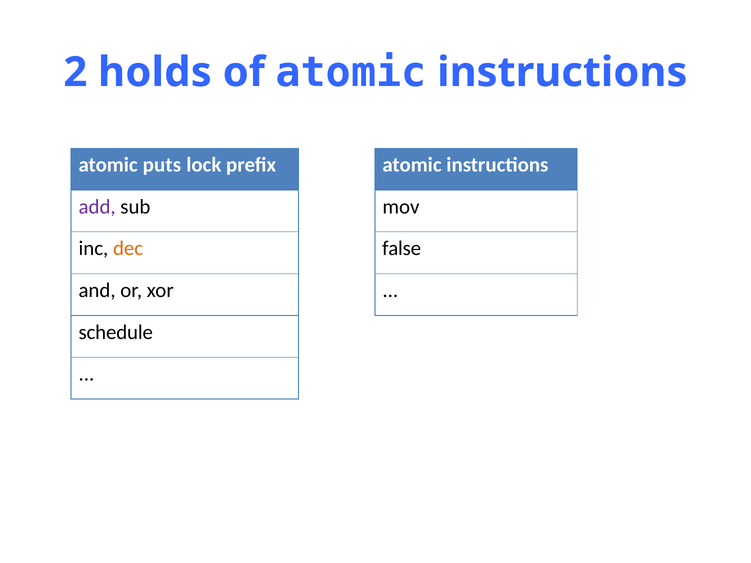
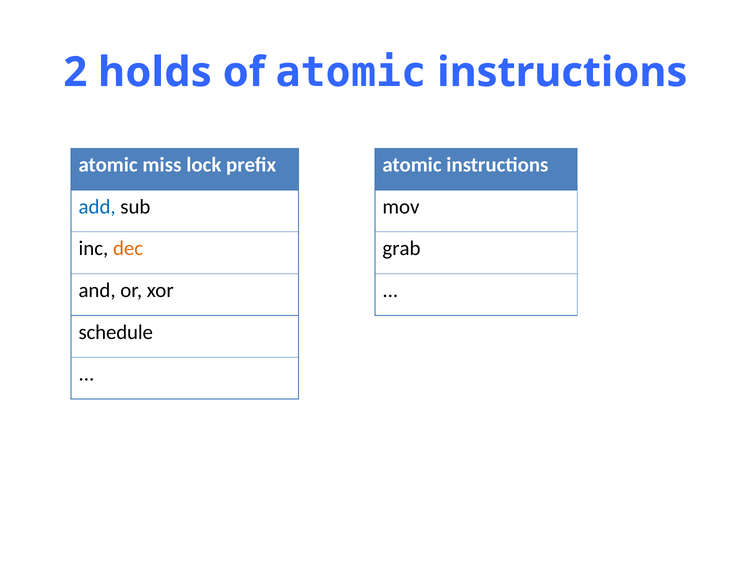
puts: puts -> miss (162, 165)
add colour: purple -> blue (97, 207)
false: false -> grab (401, 249)
